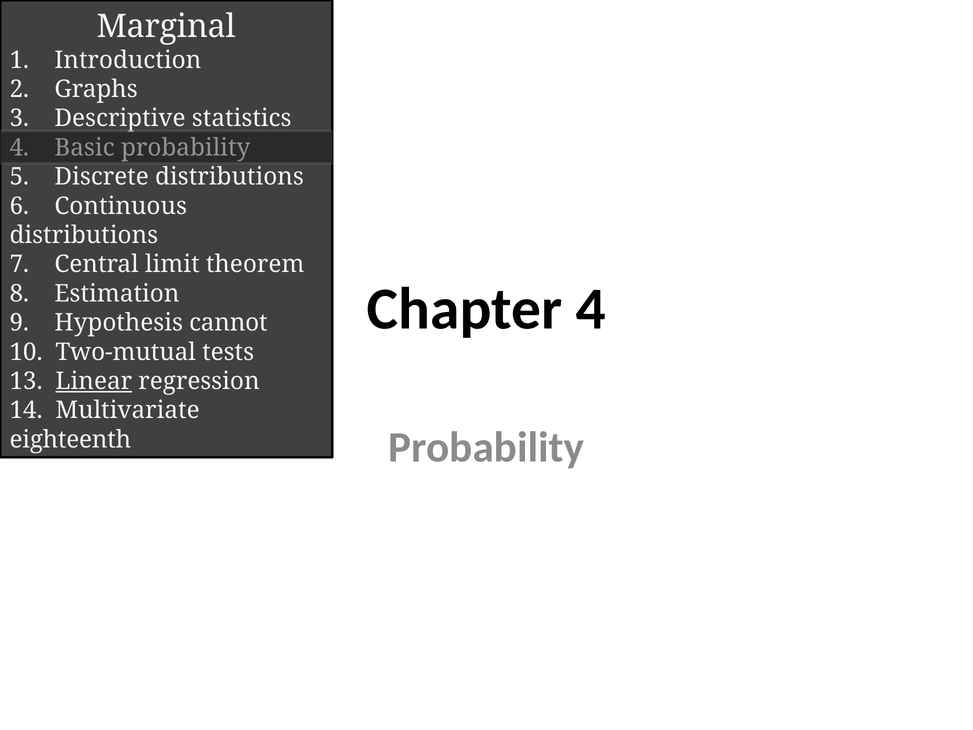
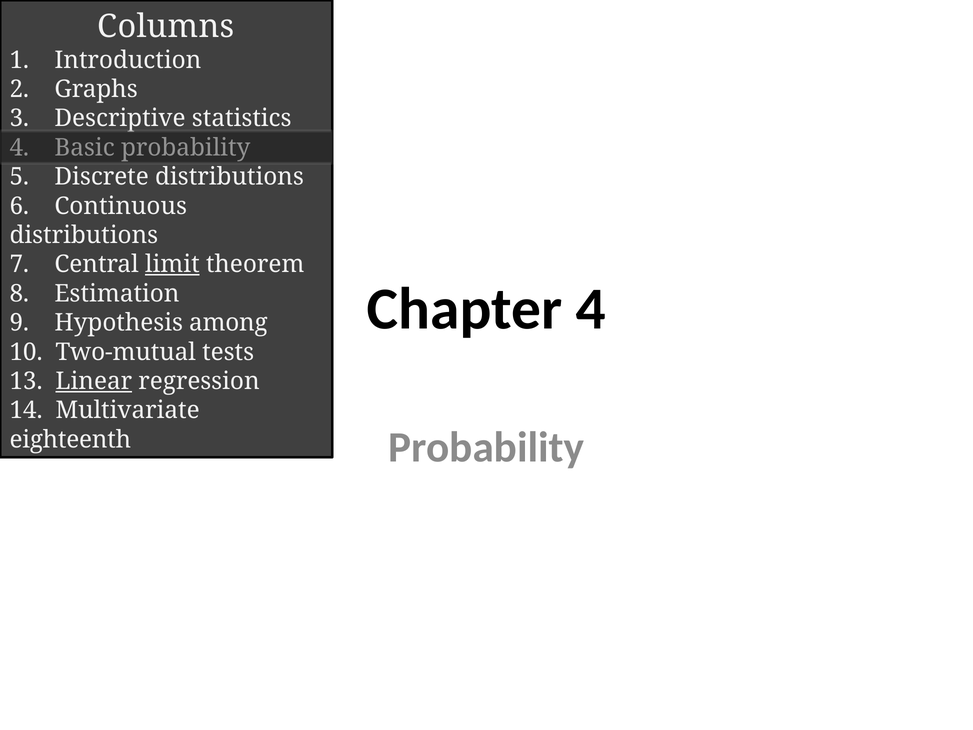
Marginal: Marginal -> Columns (166, 26)
limit underline: none -> present (172, 264)
cannot: cannot -> among (228, 323)
